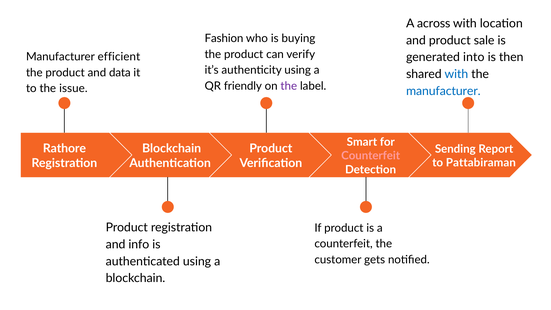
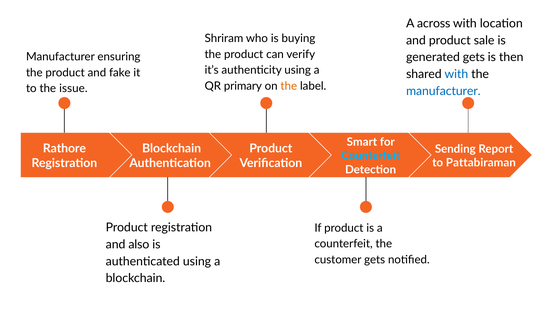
Fashion: Fashion -> Shriram (224, 38)
efficient: efficient -> ensuring (119, 57)
generated into: into -> gets (474, 57)
data: data -> fake (120, 73)
friendly: friendly -> primary (243, 86)
the colour: purple -> orange (289, 86)
Counterfeit colour: pink -> light blue (371, 156)
info: info -> also (139, 244)
